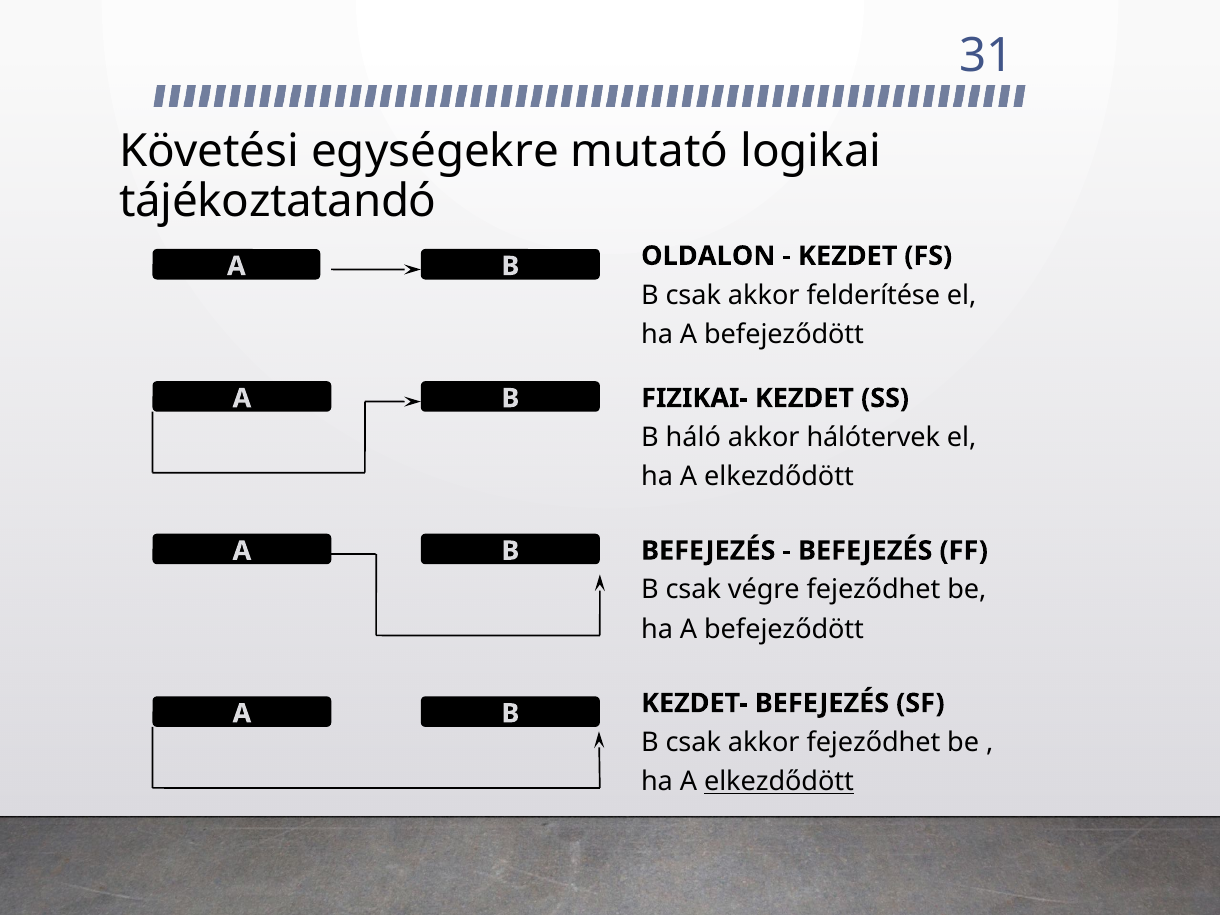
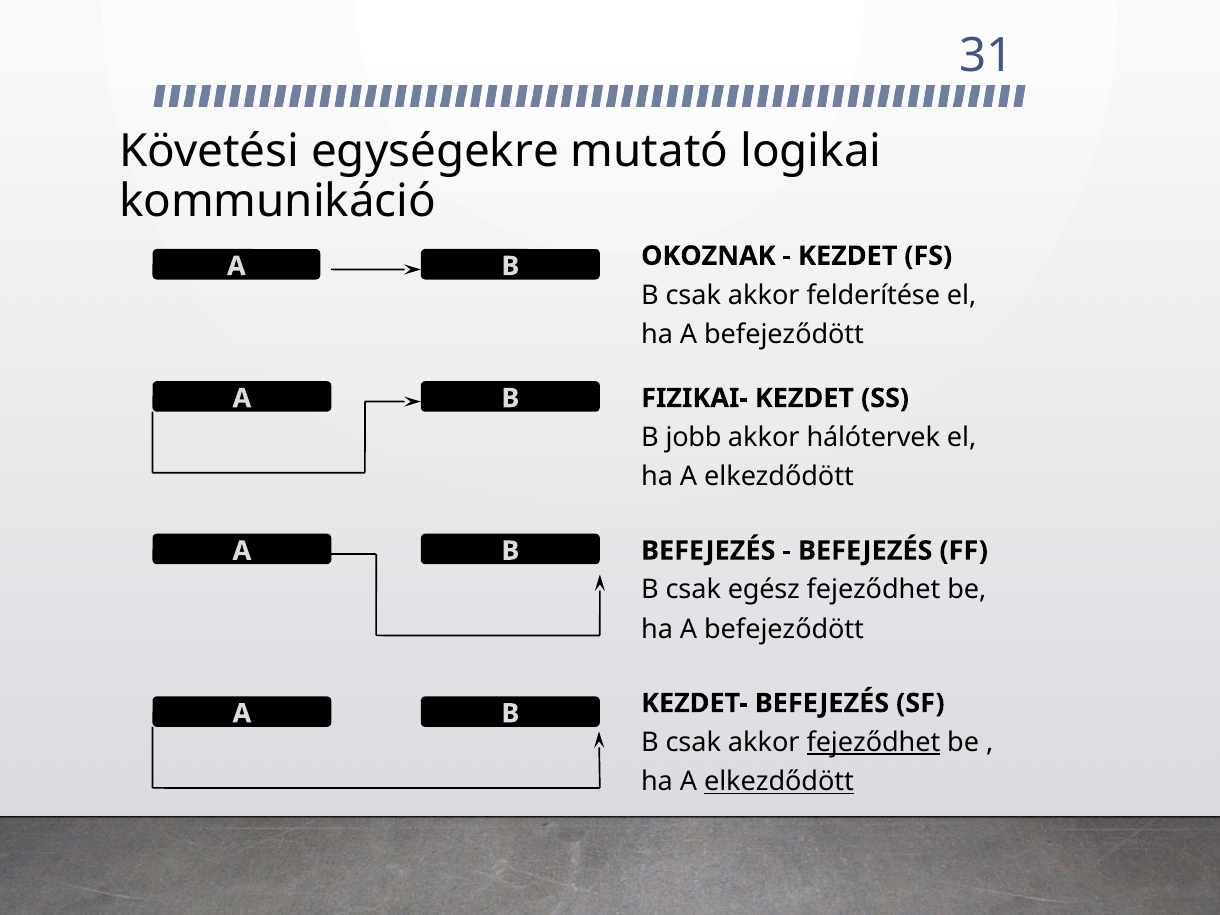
tájékoztatandó: tájékoztatandó -> kommunikáció (278, 201)
OLDALON: OLDALON -> OKOZNAK (708, 256)
háló: háló -> jobb (694, 438)
végre: végre -> egész (764, 590)
fejeződhet underline: none -> present (873, 743)
